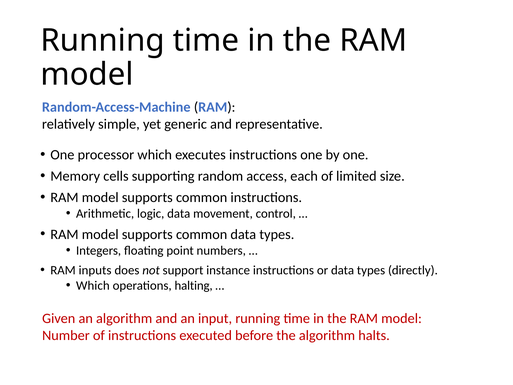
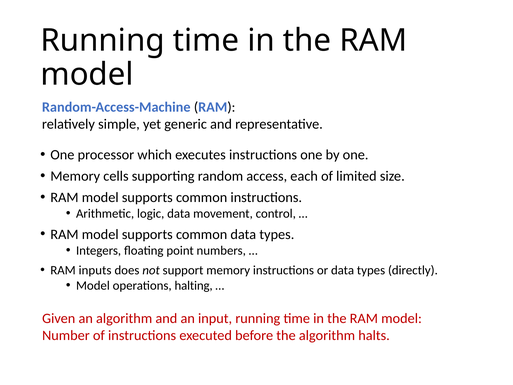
support instance: instance -> memory (228, 270)
Which: Which -> Model (93, 285)
